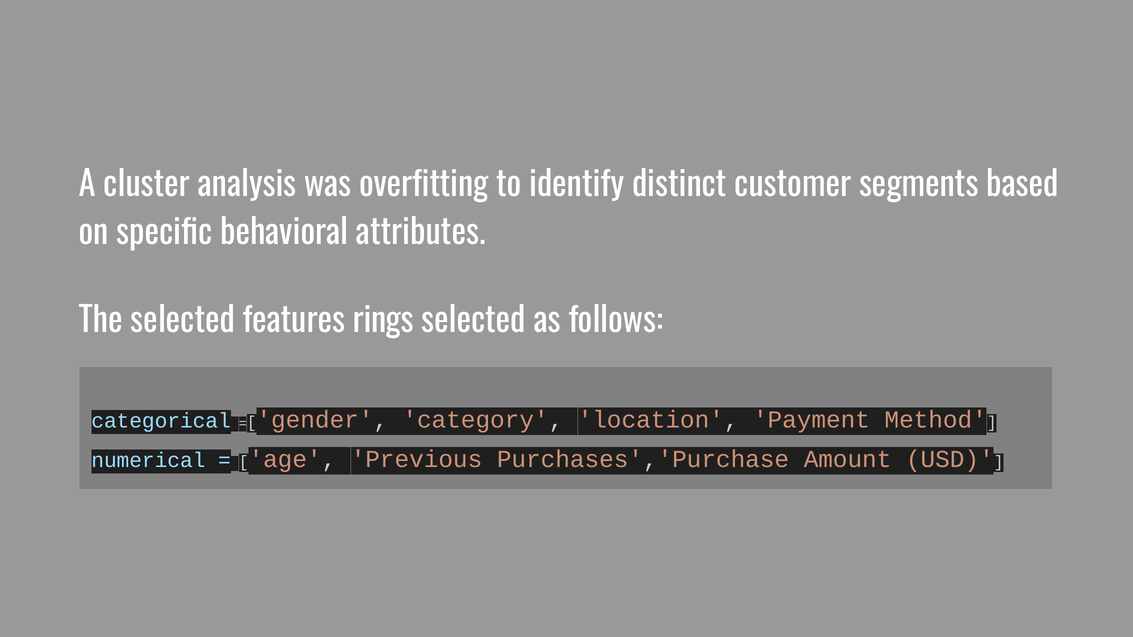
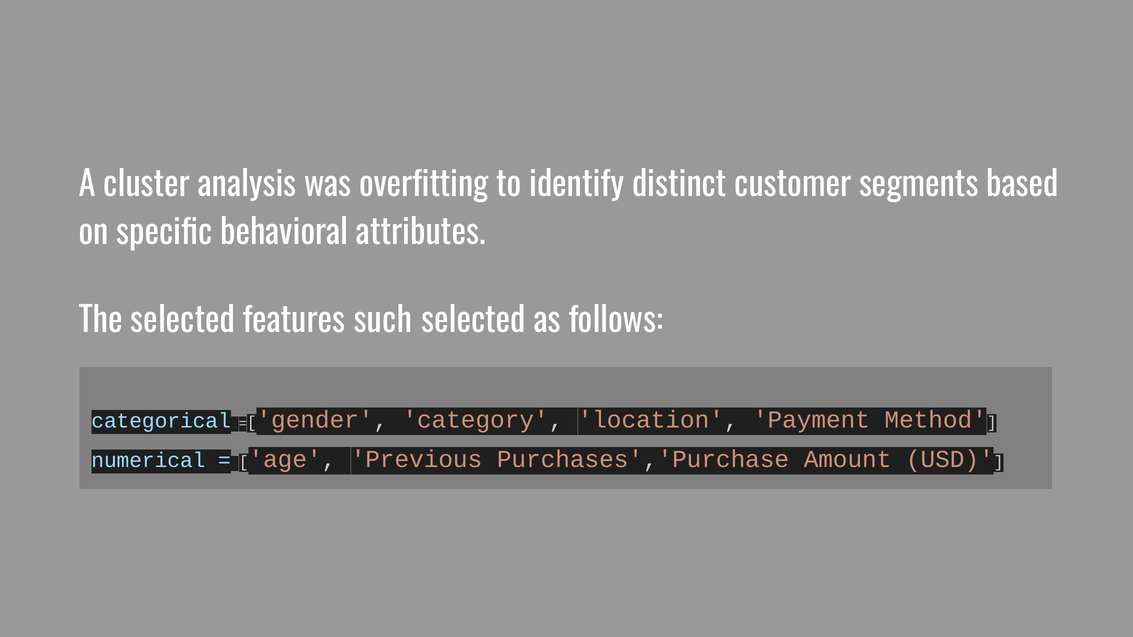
rings: rings -> such (383, 321)
